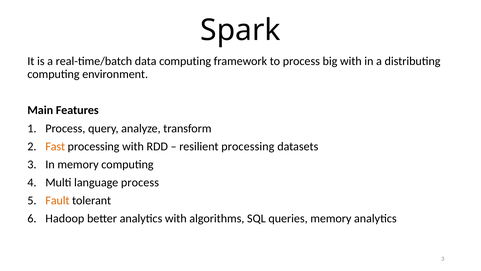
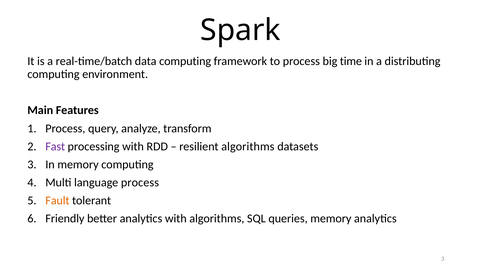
big with: with -> time (351, 61)
Fast colour: orange -> purple (55, 146)
resilient processing: processing -> algorithms (248, 146)
Hadoop: Hadoop -> Friendly (65, 218)
